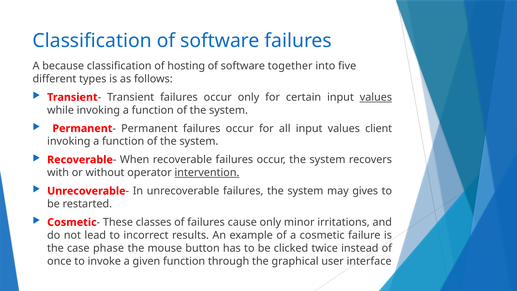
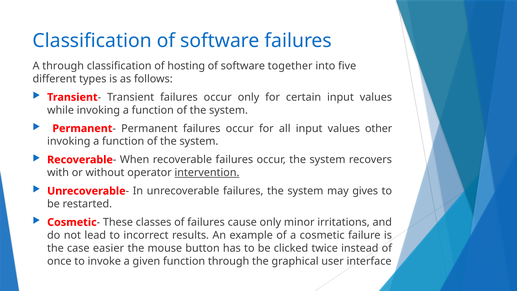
A because: because -> through (63, 66)
values underline: present -> none (376, 97)
client: client -> other (379, 128)
phase: phase -> easier (109, 248)
